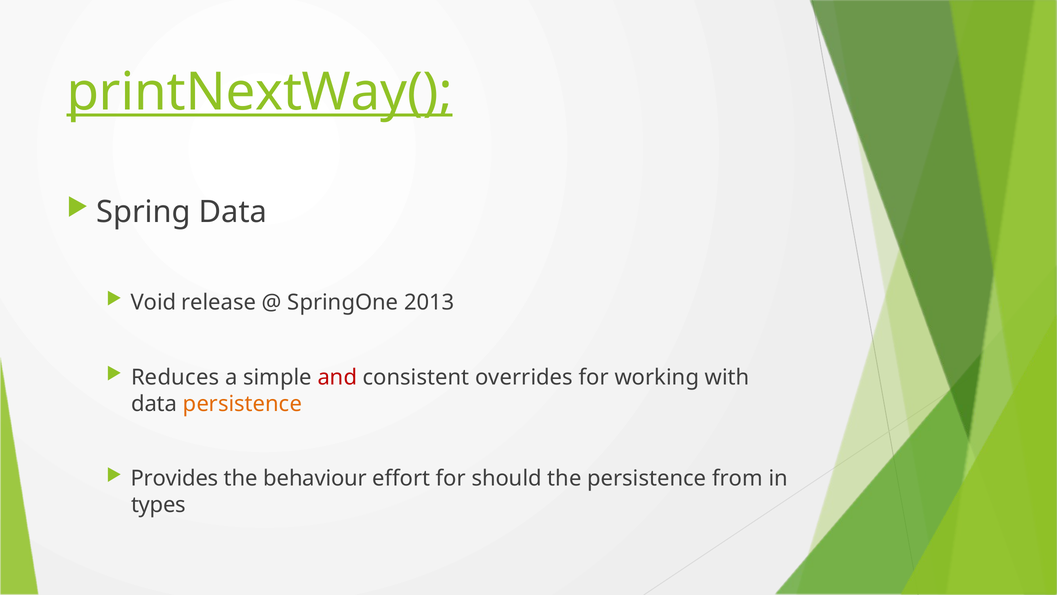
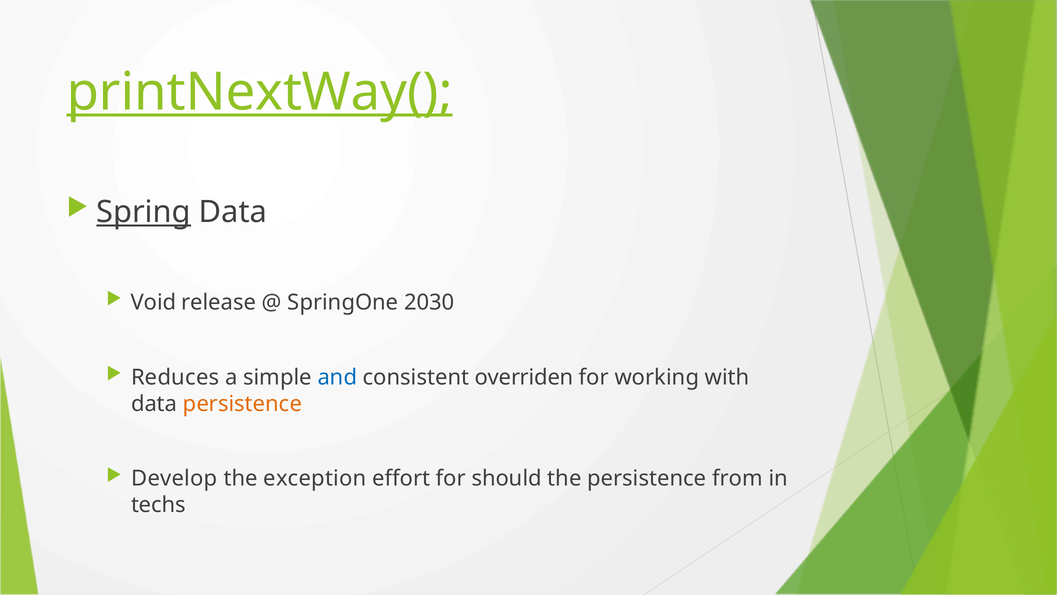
Spring underline: none -> present (144, 212)
2013: 2013 -> 2030 (429, 302)
and colour: red -> blue (337, 377)
overrides: overrides -> overriden (524, 377)
Provides: Provides -> Develop (174, 478)
behaviour: behaviour -> exception (315, 478)
types: types -> techs (158, 505)
